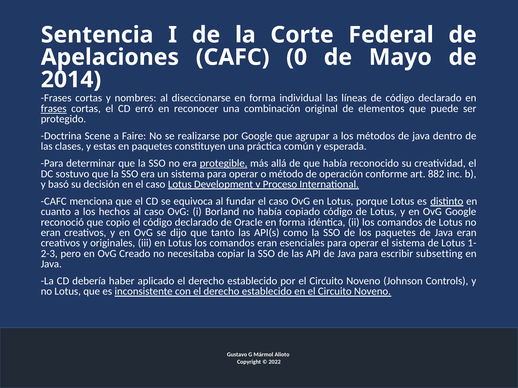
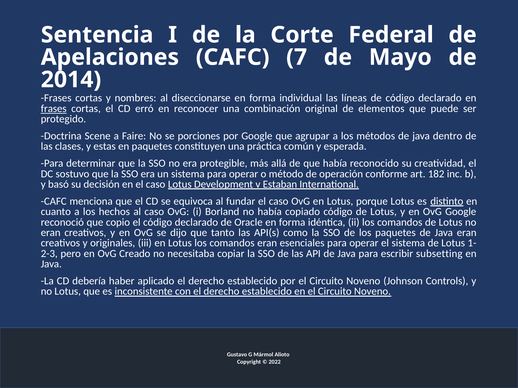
0: 0 -> 7 (297, 57)
realizarse: realizarse -> porciones (199, 136)
protegible underline: present -> none (224, 164)
882: 882 -> 182 (436, 174)
Proceso: Proceso -> Estaban (280, 185)
